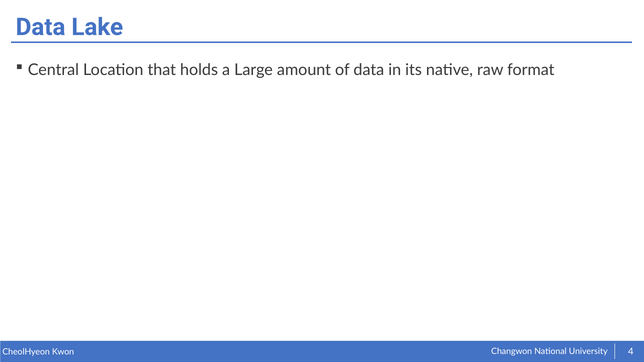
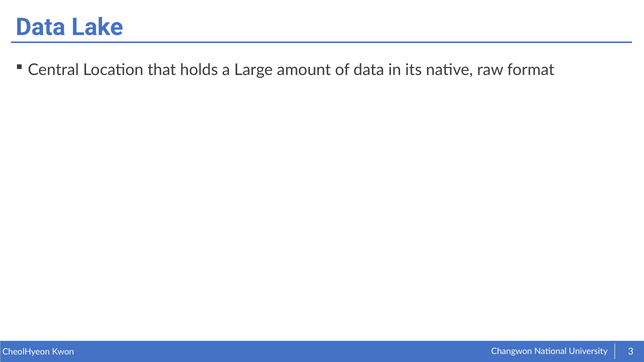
4: 4 -> 3 (631, 352)
